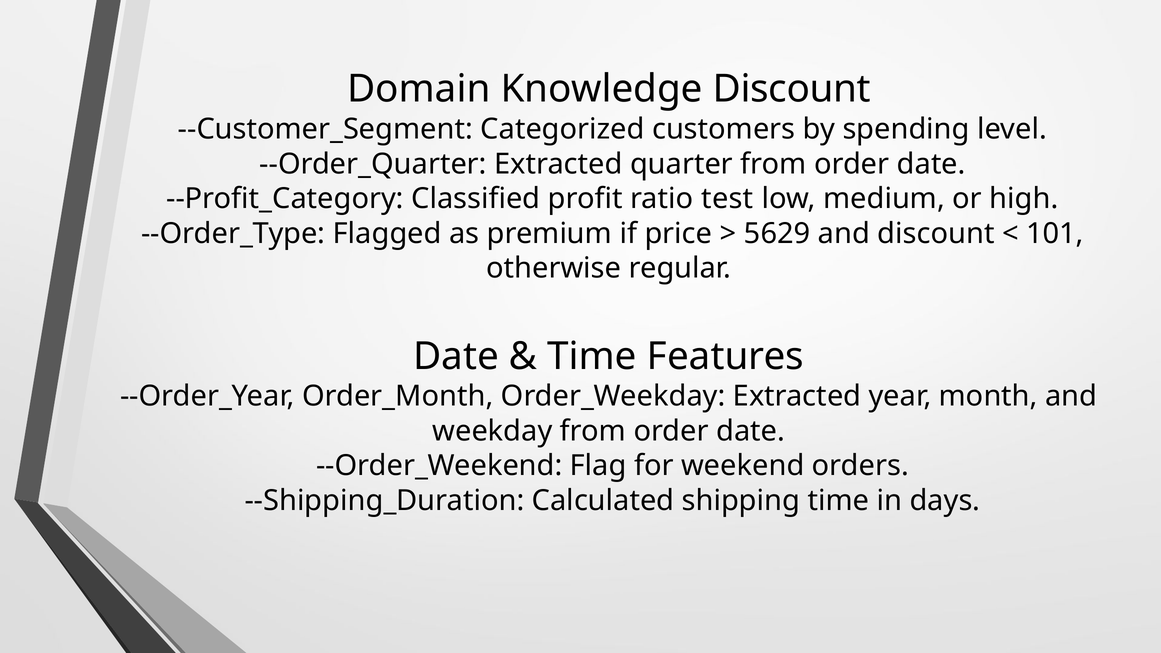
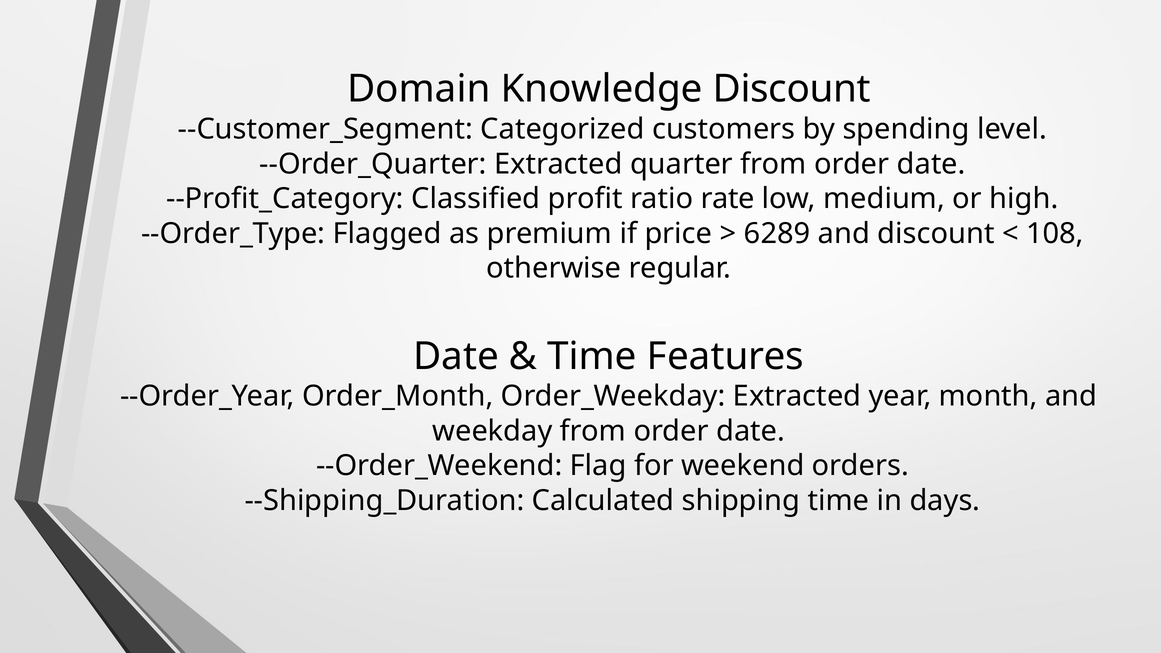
test: test -> rate (728, 199)
5629: 5629 -> 6289 (777, 234)
101: 101 -> 108 (1055, 234)
